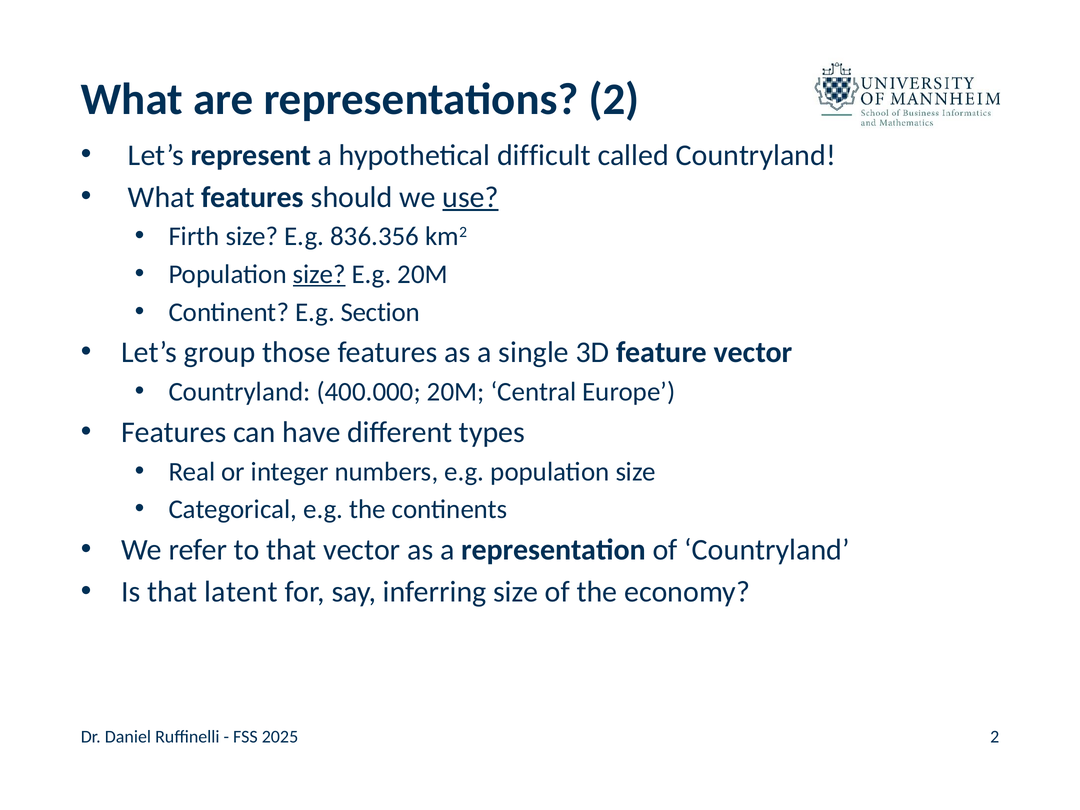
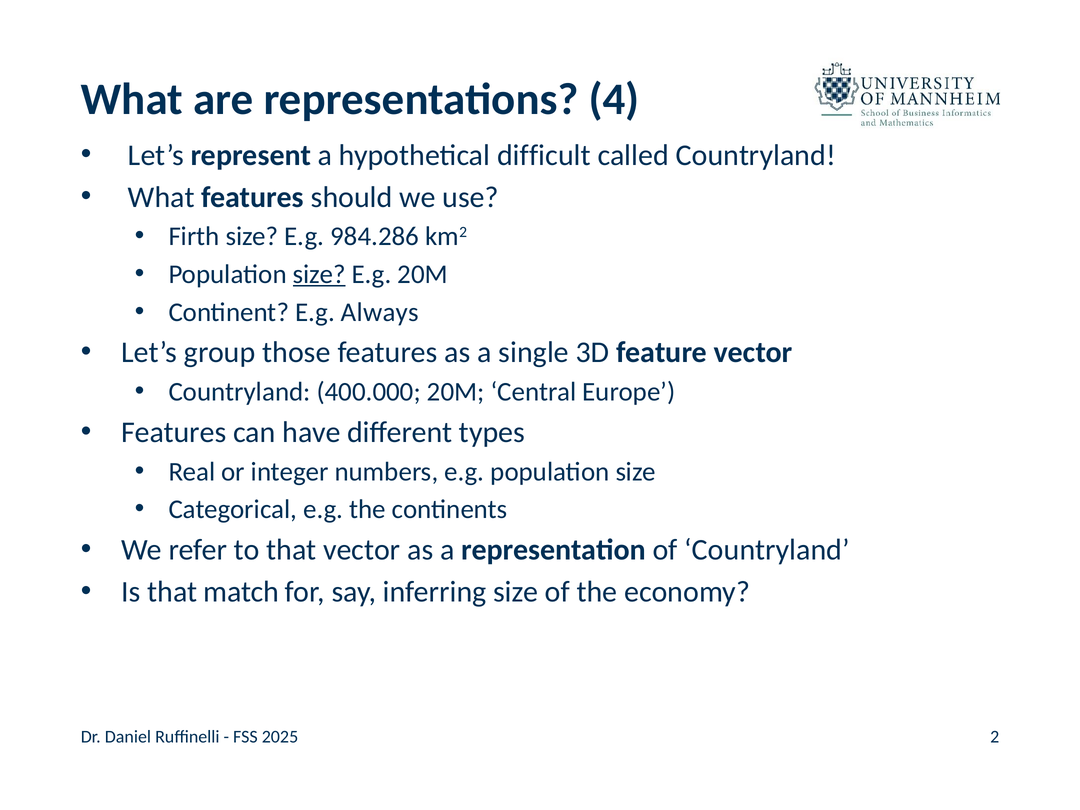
representations 2: 2 -> 4 (614, 99)
use underline: present -> none (470, 197)
836.356: 836.356 -> 984.286 (375, 237)
Section: Section -> Always (380, 312)
latent: latent -> match (241, 592)
